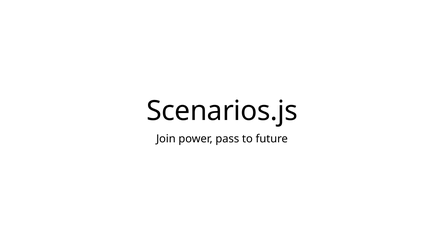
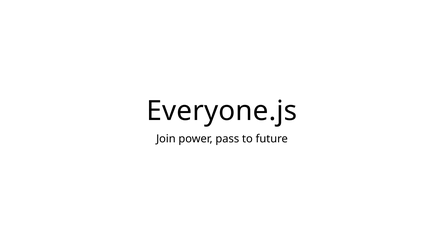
Scenarios.js: Scenarios.js -> Everyone.js (222, 111)
